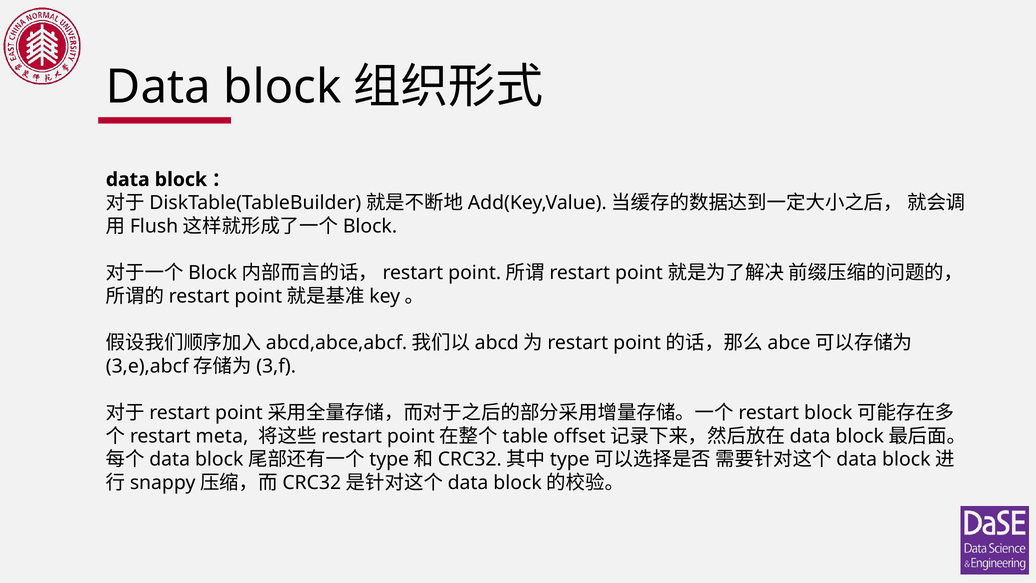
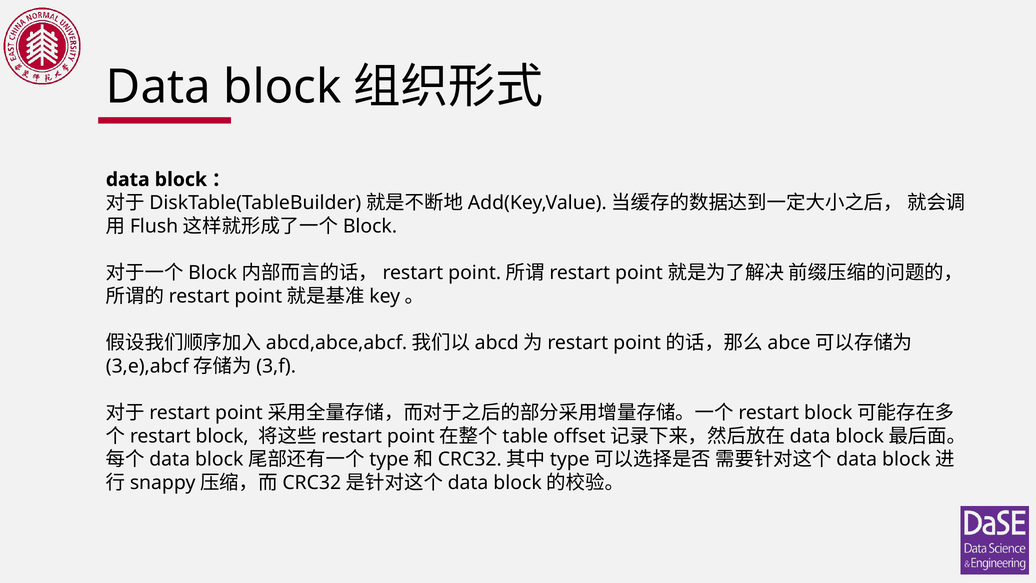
meta: meta -> block (222, 436)
